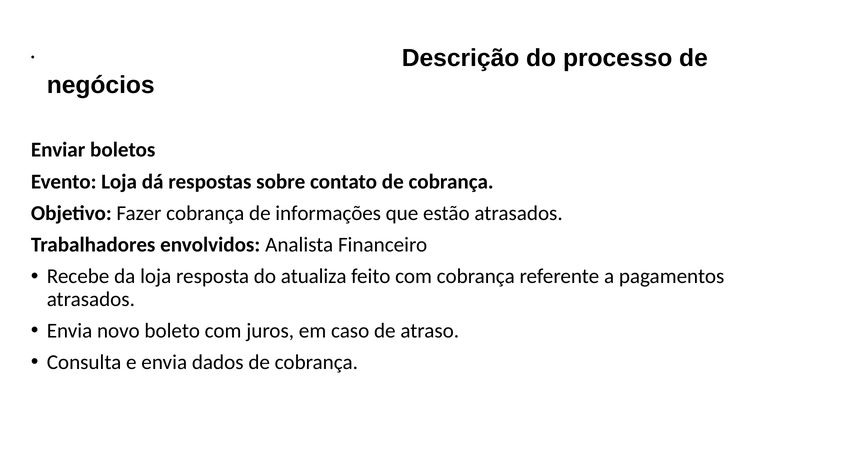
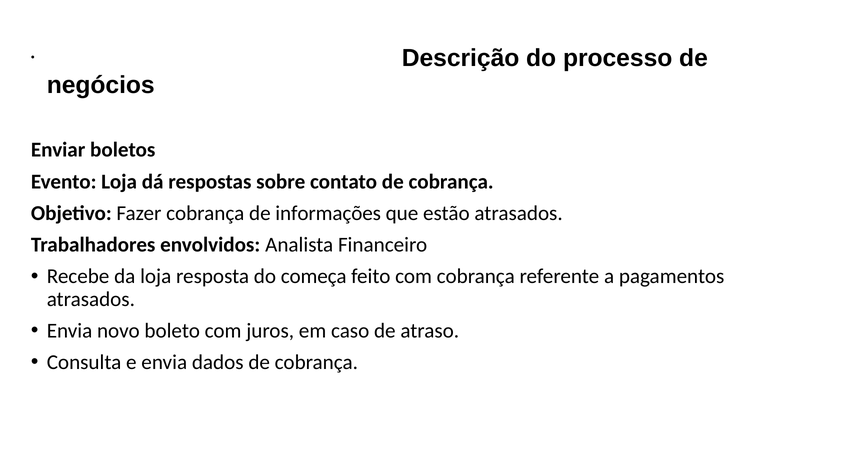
atualiza: atualiza -> começa (314, 277)
